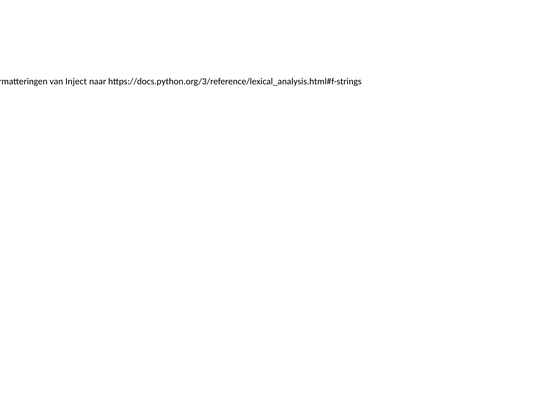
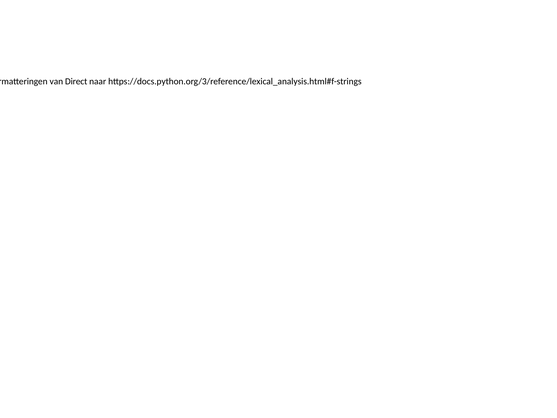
Inject: Inject -> Direct (76, 81)
